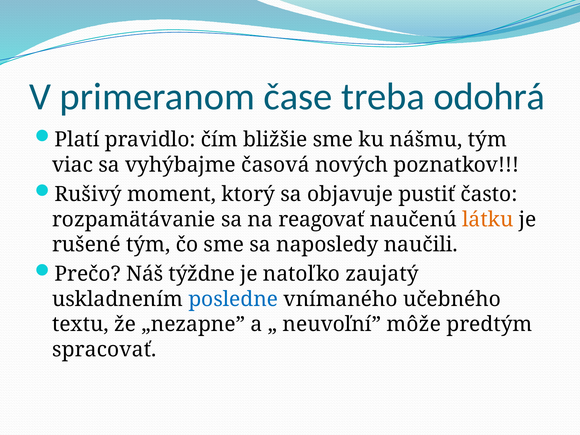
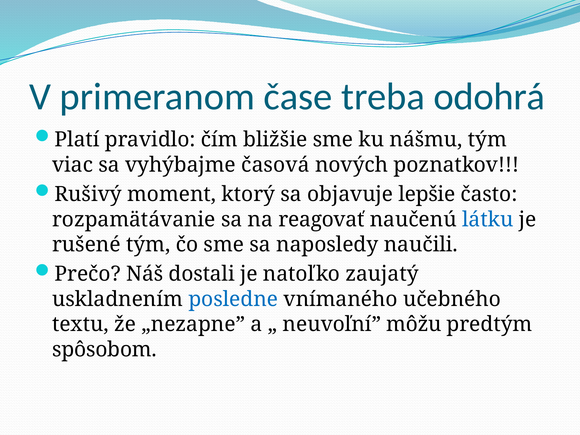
pustiť: pustiť -> lepšie (427, 194)
látku colour: orange -> blue (488, 219)
týždne: týždne -> dostali (202, 274)
môže: môže -> môžu (414, 324)
spracovať: spracovať -> spôsobom (104, 350)
